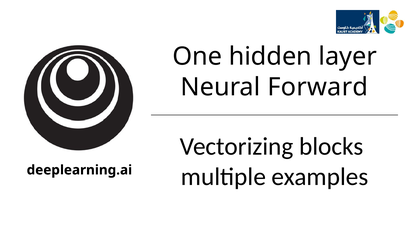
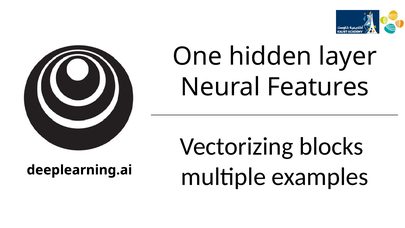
Forward: Forward -> Features (318, 87)
